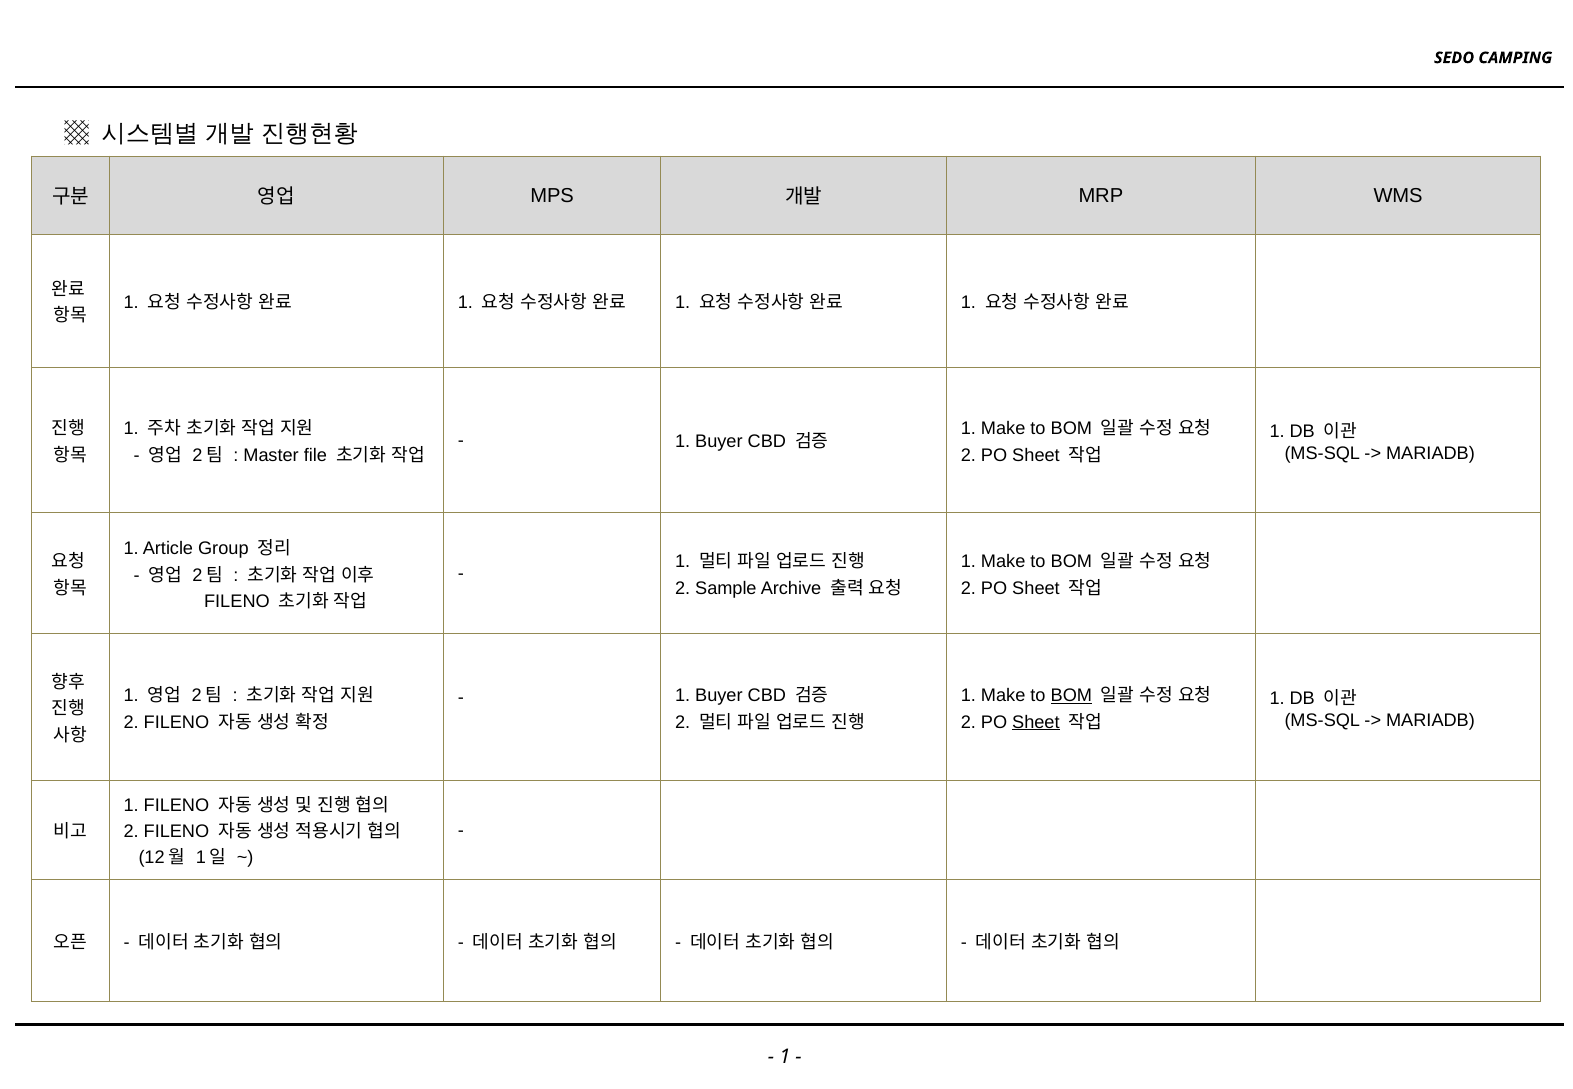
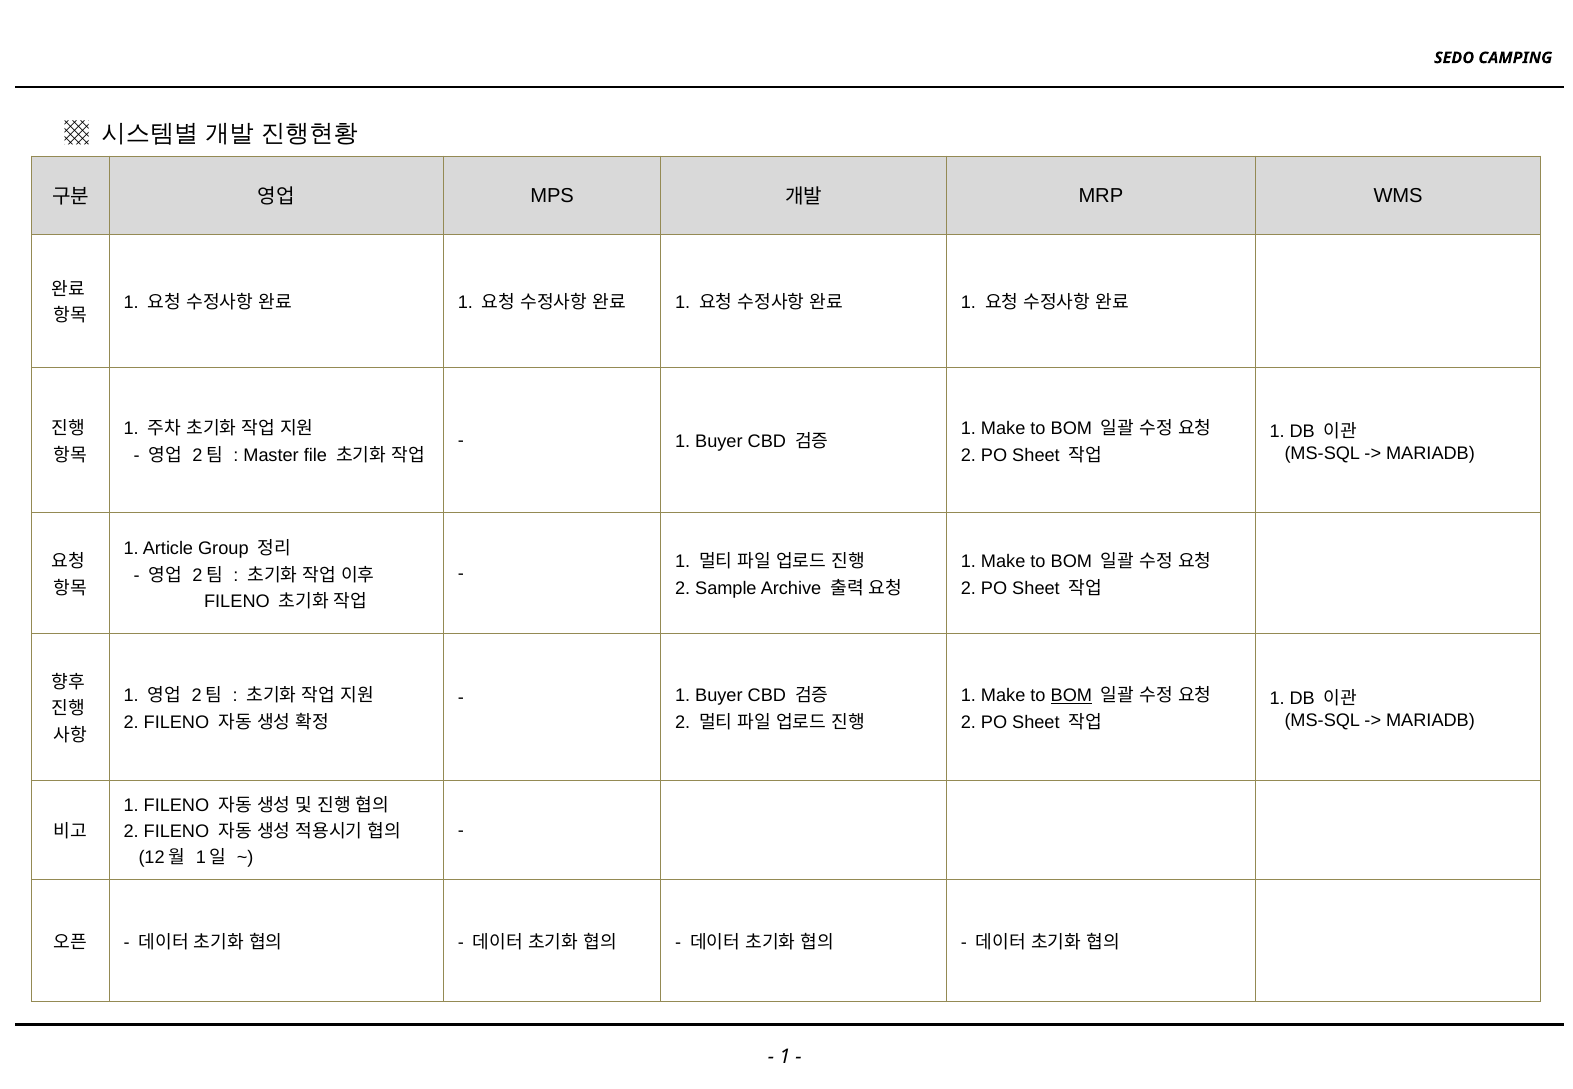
Sheet underline: present -> none (1036, 722)
